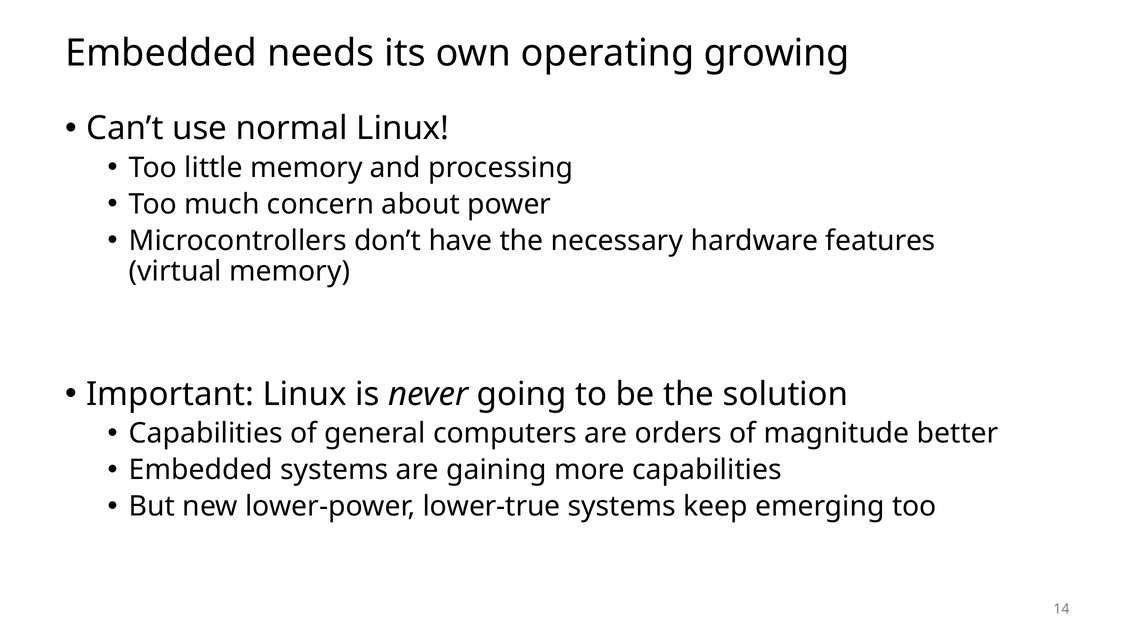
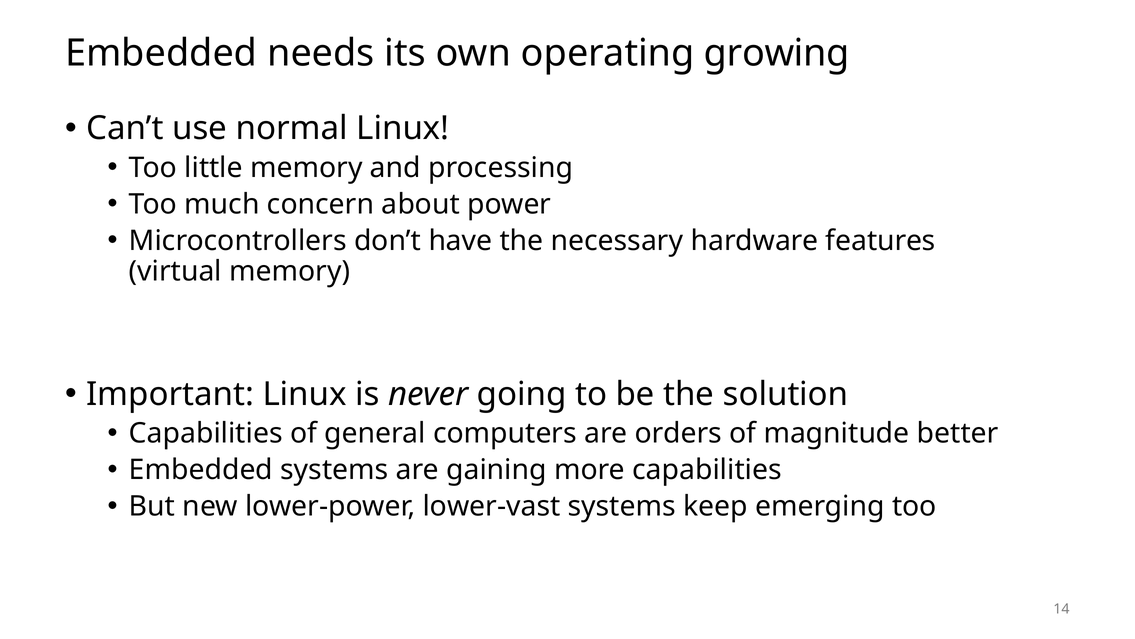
lower-true: lower-true -> lower-vast (492, 506)
